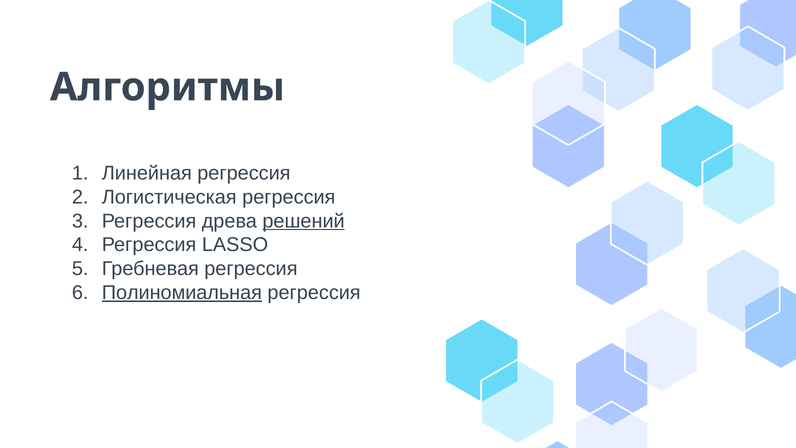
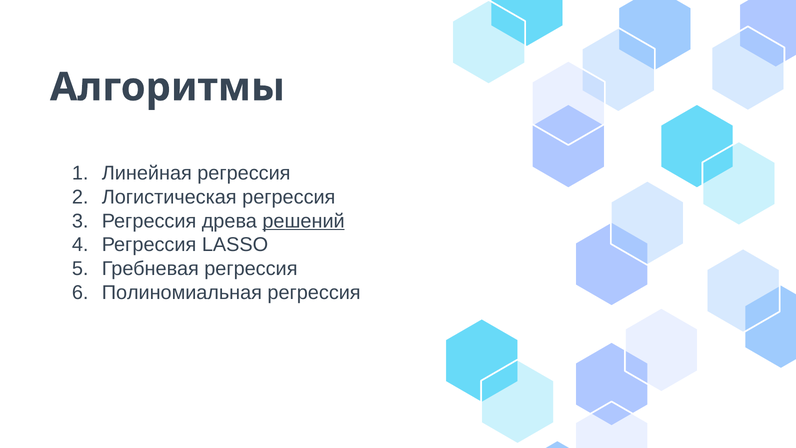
Полиномиальная underline: present -> none (182, 292)
